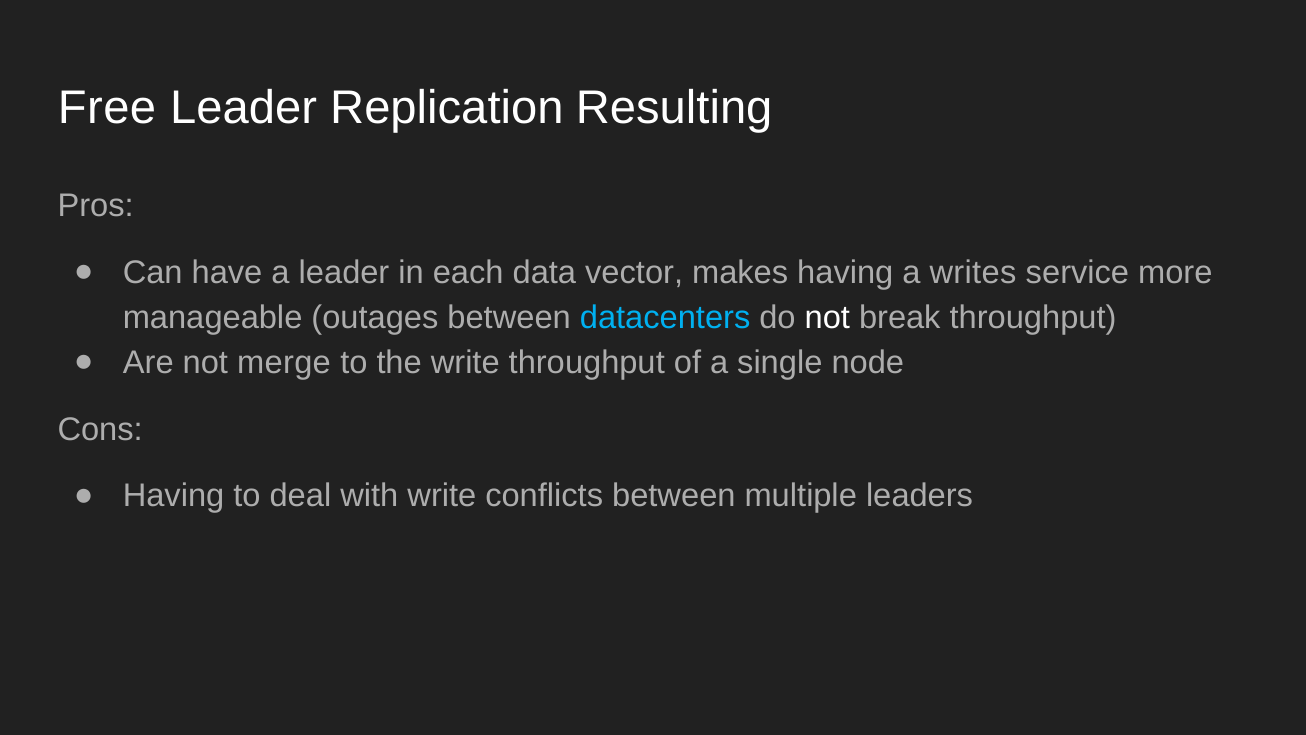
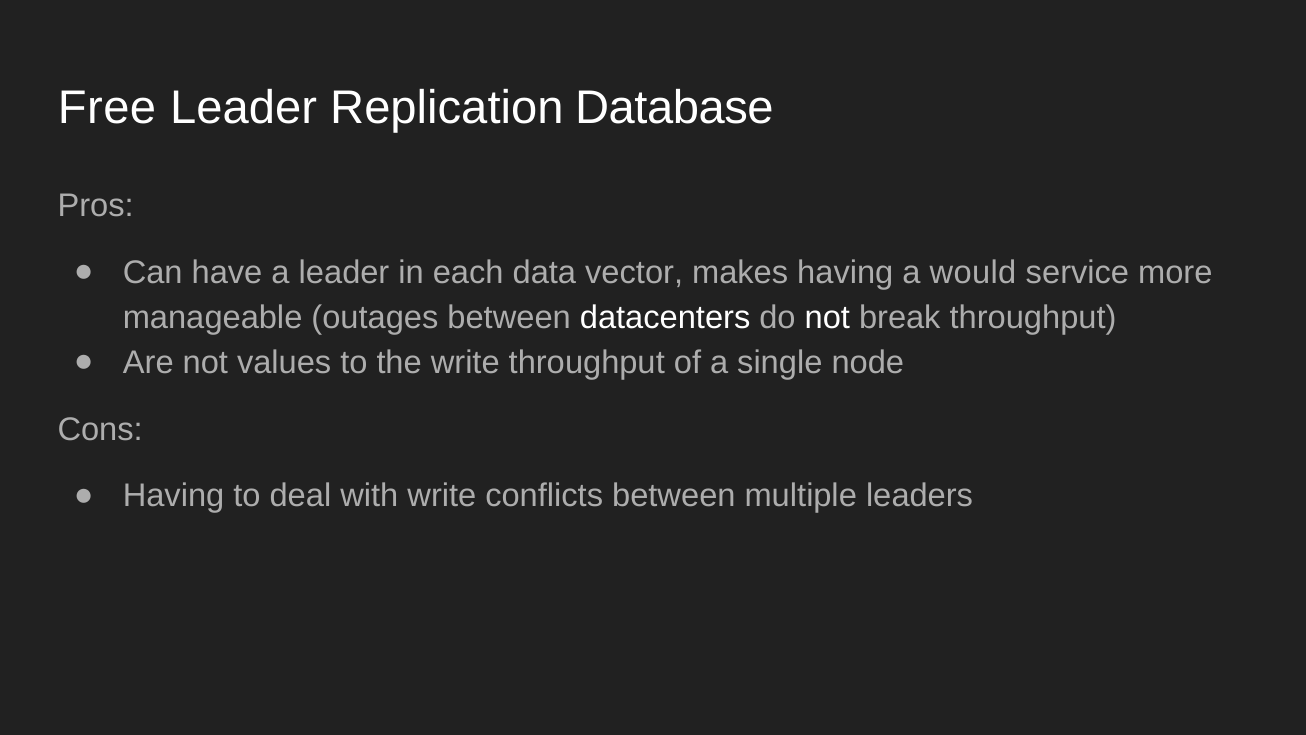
Resulting: Resulting -> Database (674, 108)
writes: writes -> would (973, 272)
datacenters colour: light blue -> white (665, 317)
merge: merge -> values (284, 362)
